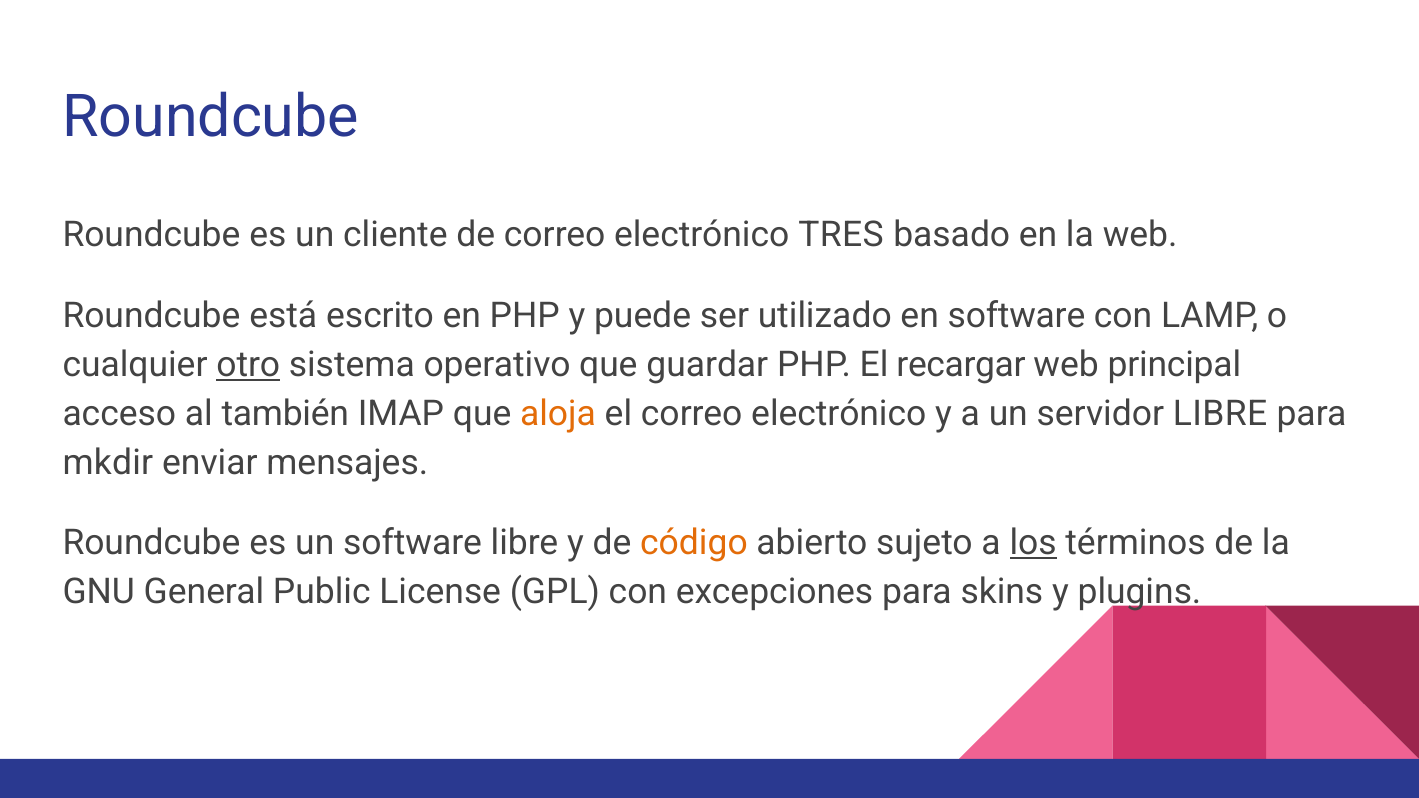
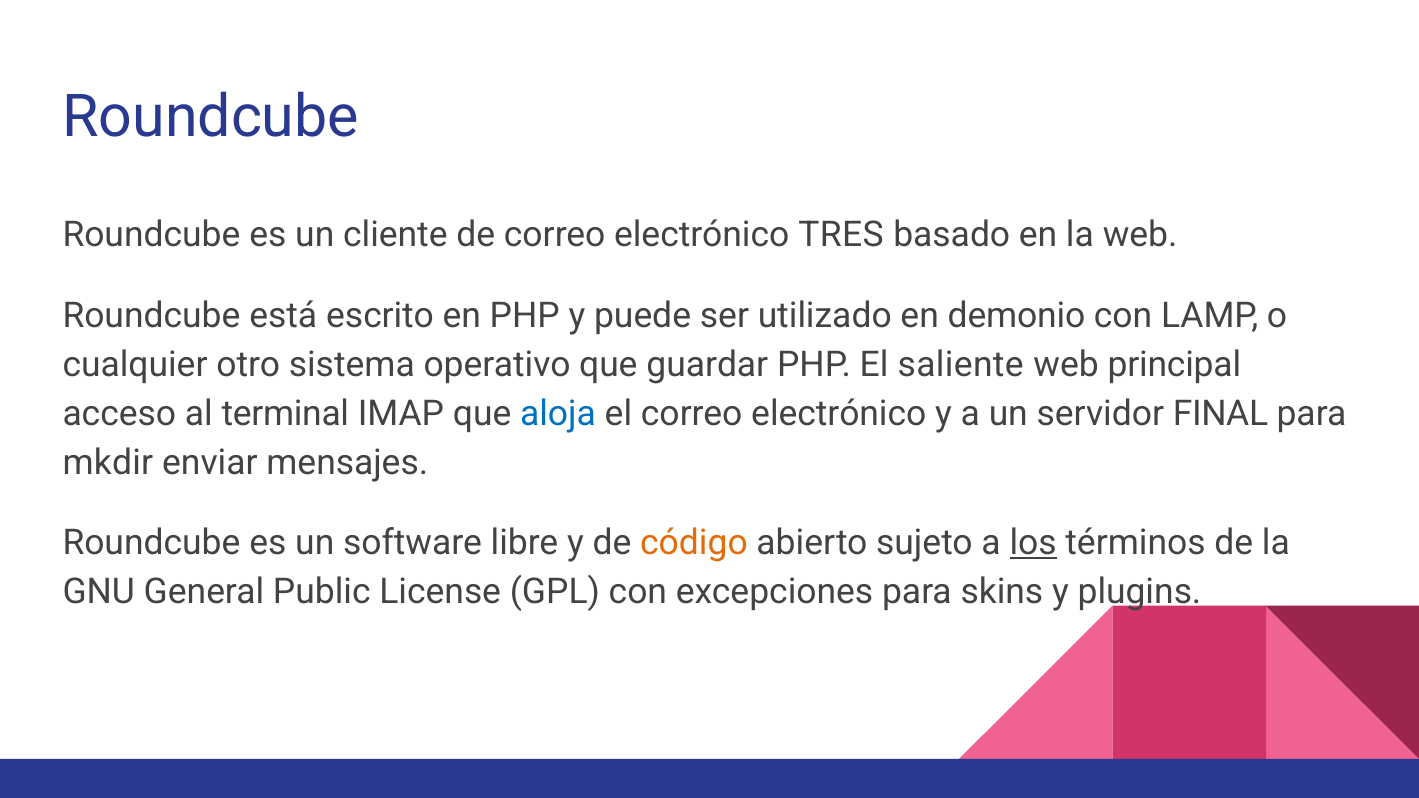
en software: software -> demonio (1016, 316)
otro underline: present -> none (248, 365)
recargar: recargar -> saliente (961, 365)
también: también -> terminal (285, 413)
aloja colour: orange -> blue (558, 413)
servidor LIBRE: LIBRE -> FINAL (1220, 413)
